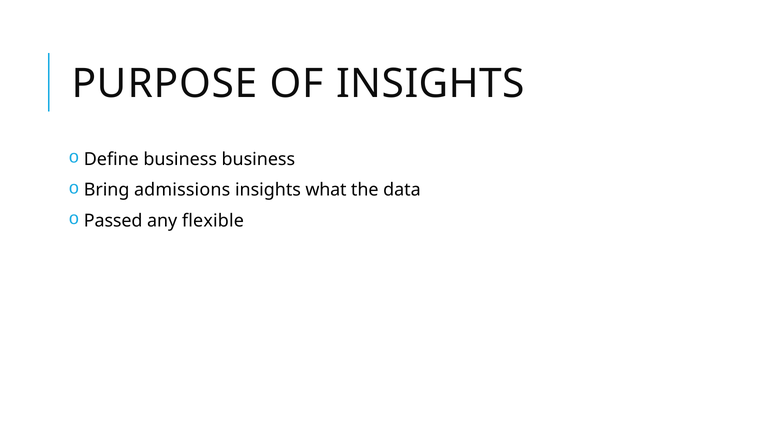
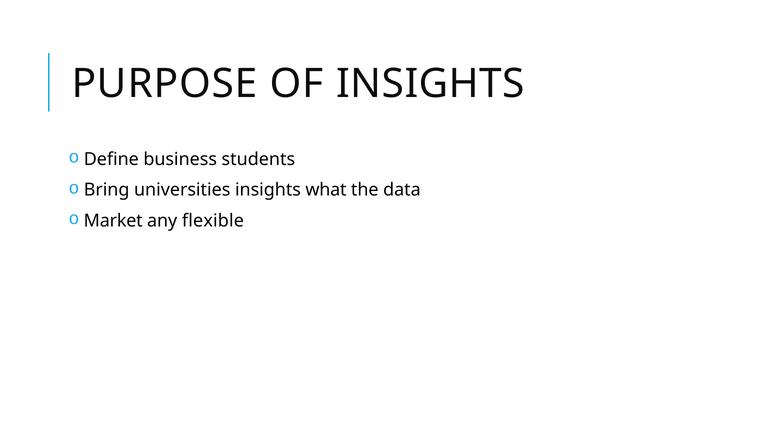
business business: business -> students (258, 159)
admissions: admissions -> universities (182, 190)
Passed: Passed -> Market (113, 221)
